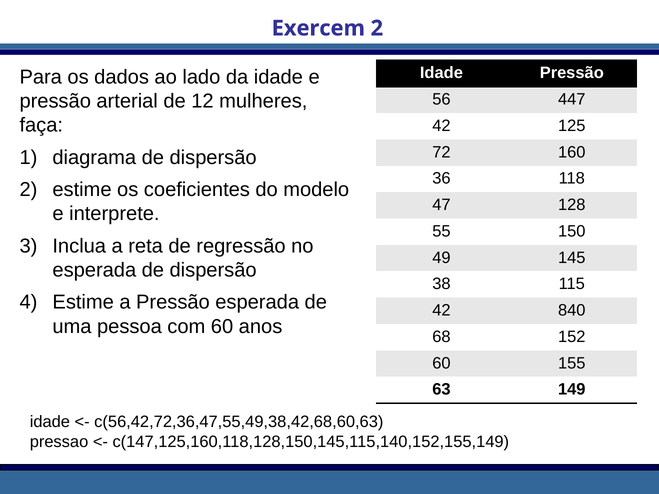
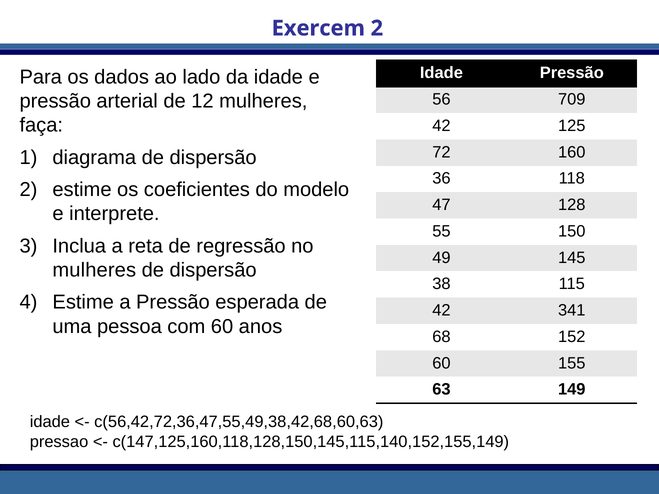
447: 447 -> 709 (572, 99)
esperada: esperada -> mulheres (94, 270)
840: 840 -> 341 (572, 311)
